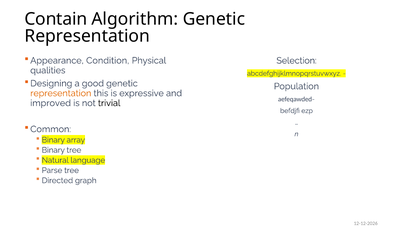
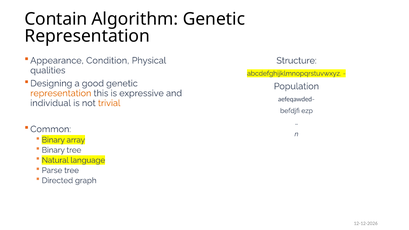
Selection: Selection -> Structure (296, 61)
improved: improved -> individual (51, 103)
trivial colour: black -> orange (109, 103)
